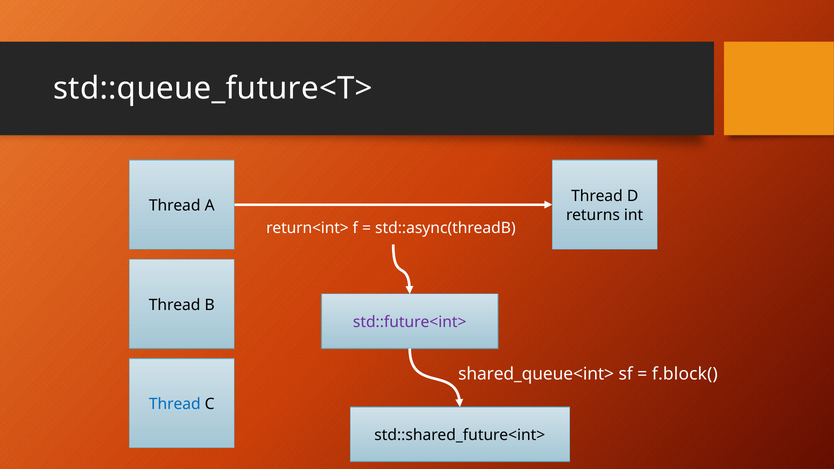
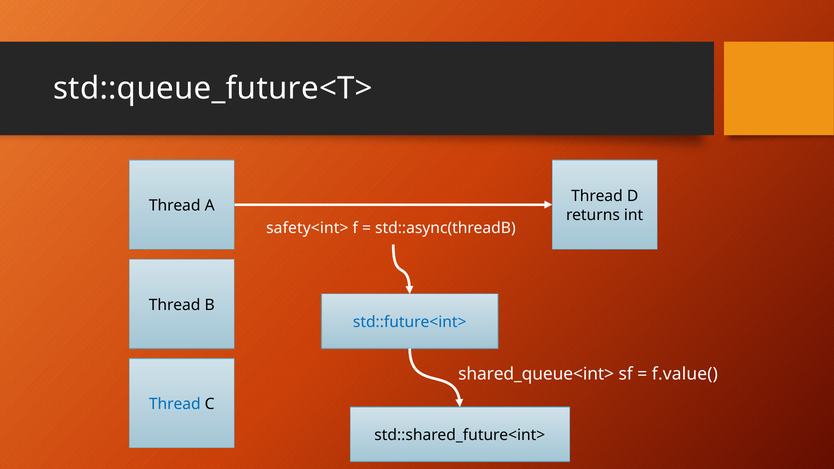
return<int>: return<int> -> safety<int> (307, 228)
std::future<int> colour: purple -> blue (410, 322)
f.block(: f.block( -> f.value( (685, 374)
